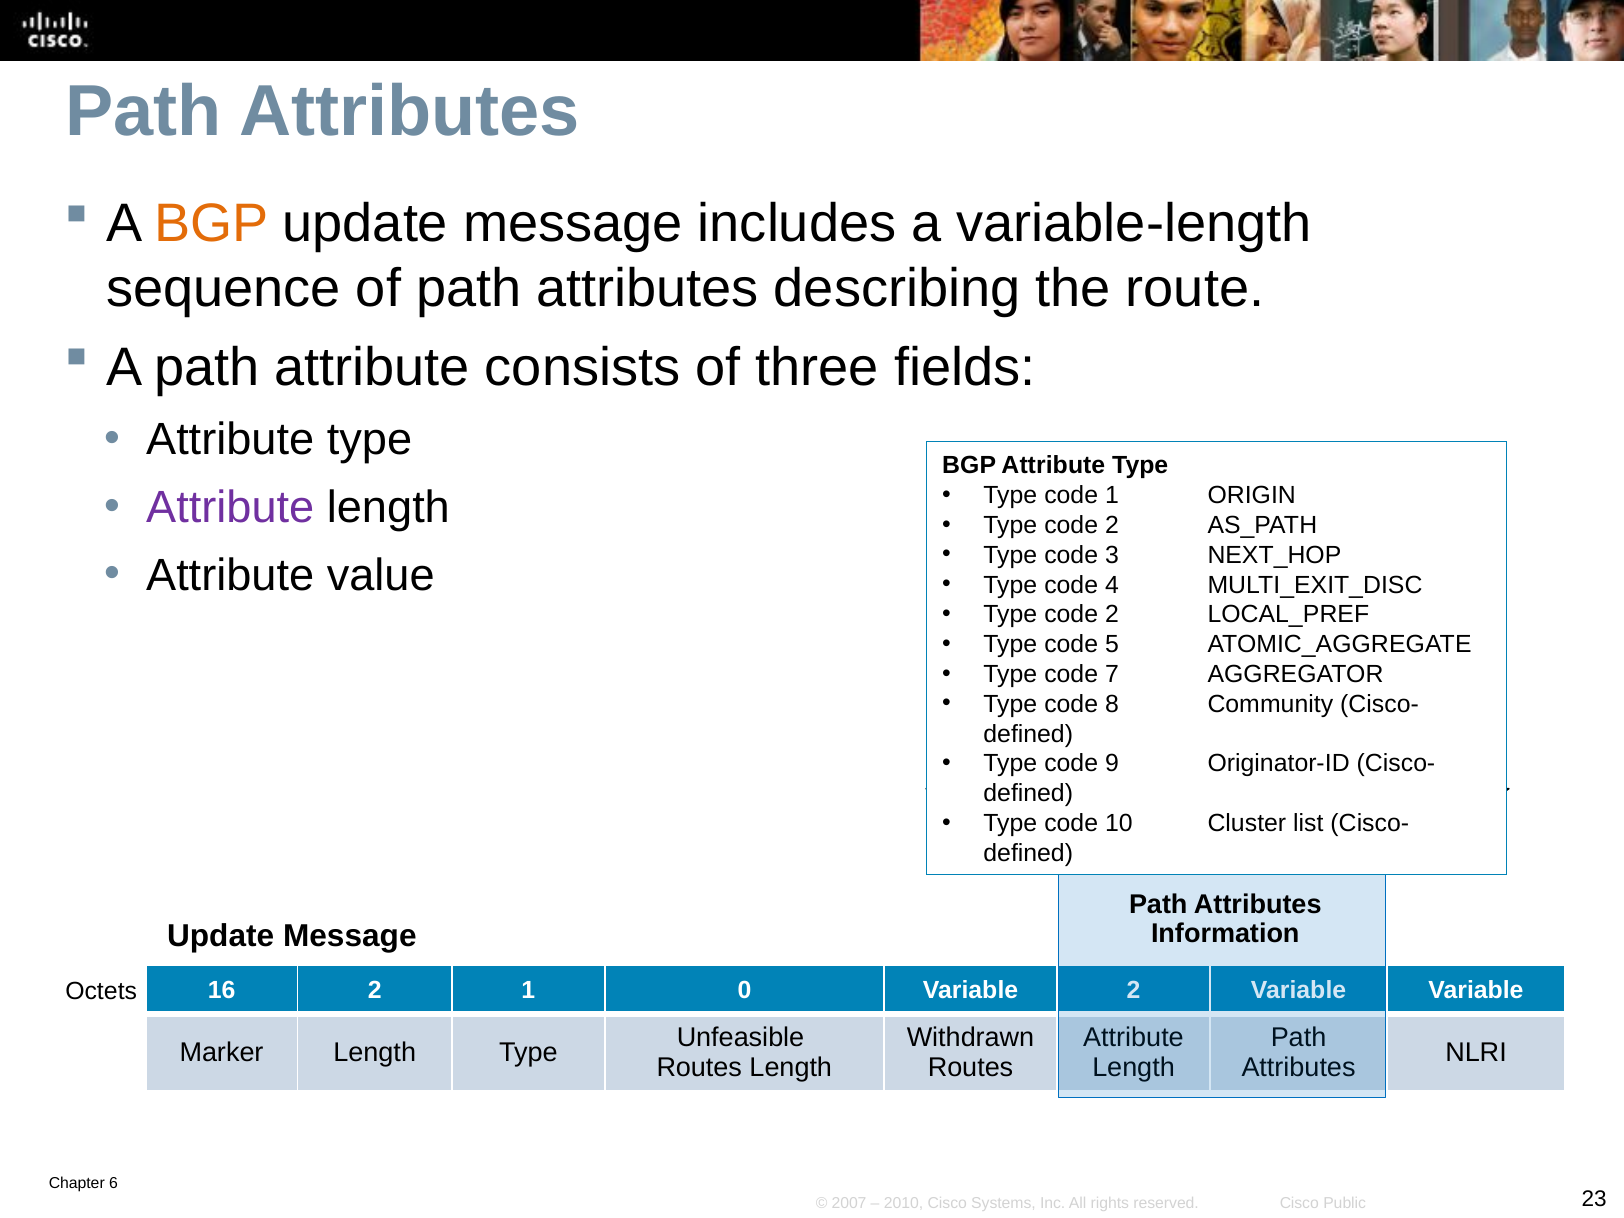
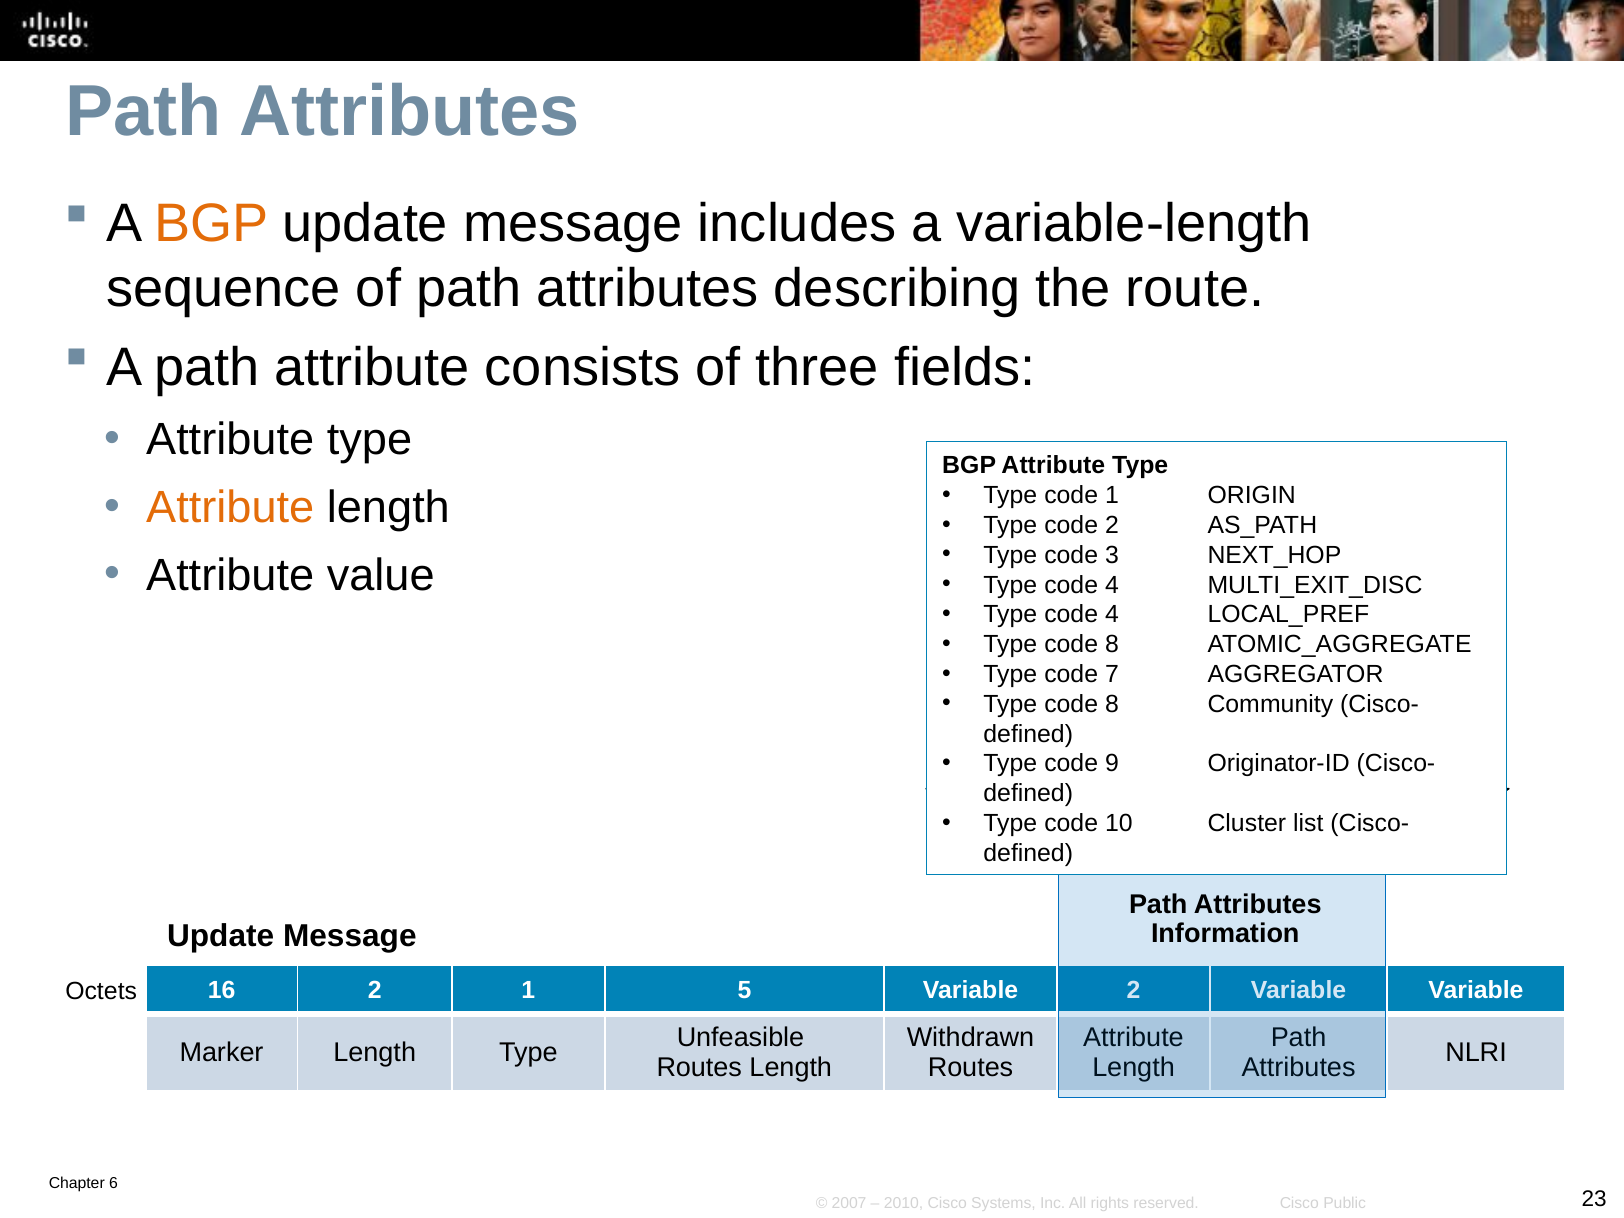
Attribute colour: purple -> orange (230, 508)
2: 2 -> 4 (1112, 615)
5: 5 -> 8 (1112, 644)
0: 0 -> 5 (744, 990)
